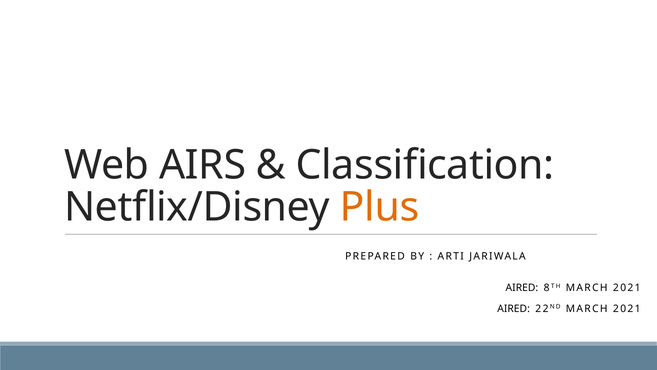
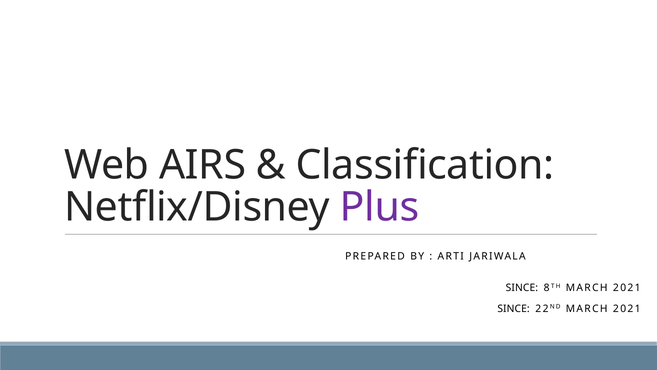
Plus colour: orange -> purple (380, 207)
AIRED: AIRED -> SINCE (522, 288)
AIRED: AIRED -> SINCE (514, 308)
